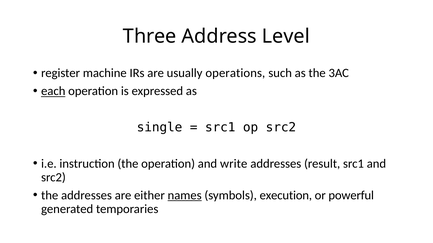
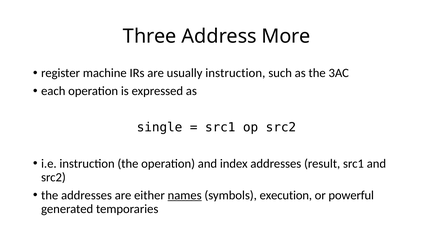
Level: Level -> More (286, 36)
usually operations: operations -> instruction (235, 73)
each underline: present -> none (53, 91)
write: write -> index (234, 164)
